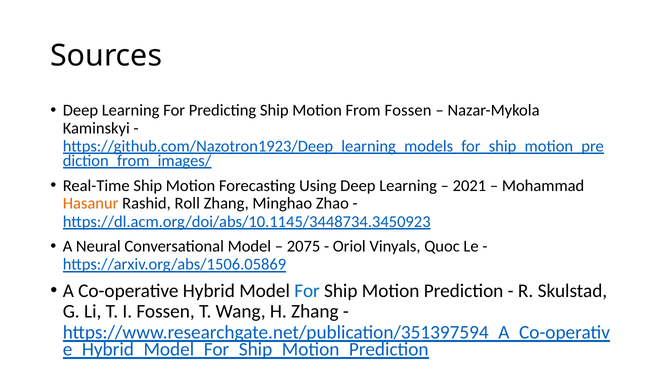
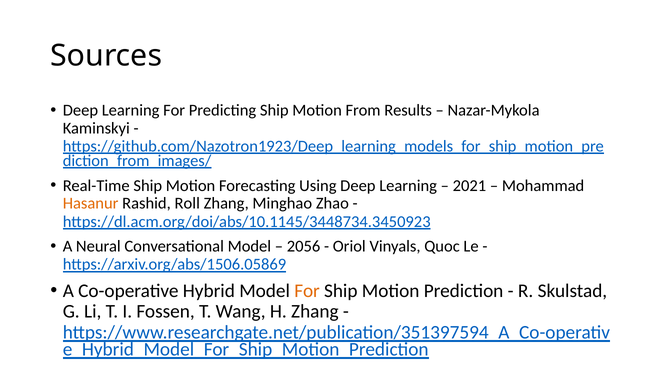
From Fossen: Fossen -> Results (408, 110)
2075: 2075 -> 2056 (304, 246)
For colour: blue -> orange (307, 291)
